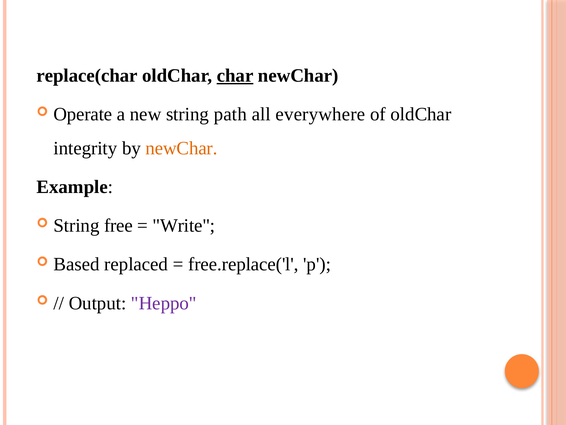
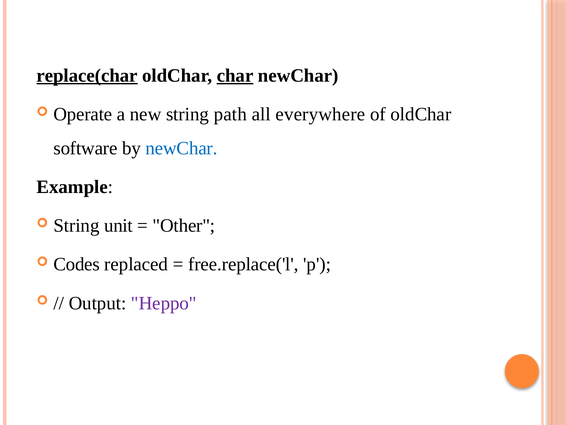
replace(char underline: none -> present (87, 75)
integrity: integrity -> software (85, 148)
newChar colour: orange -> blue (182, 148)
free: free -> unit (118, 225)
Write: Write -> Other (184, 225)
Based: Based -> Codes (77, 264)
